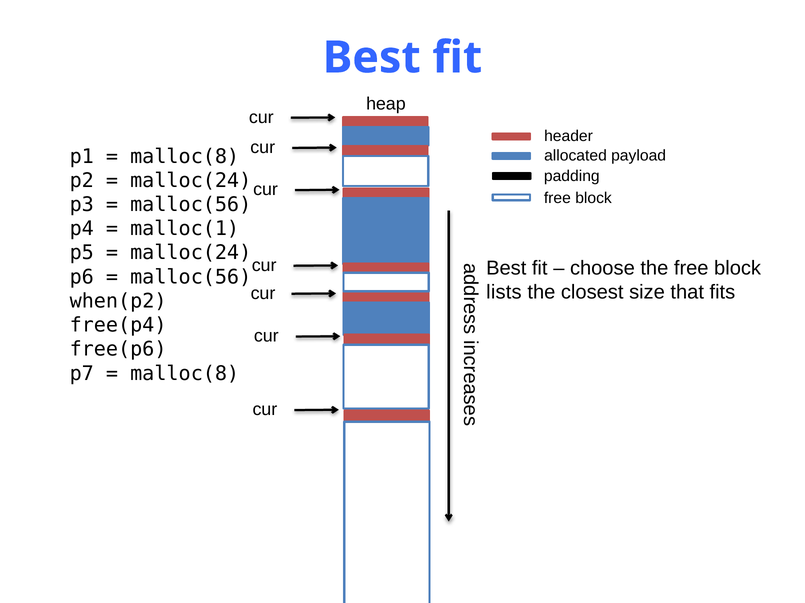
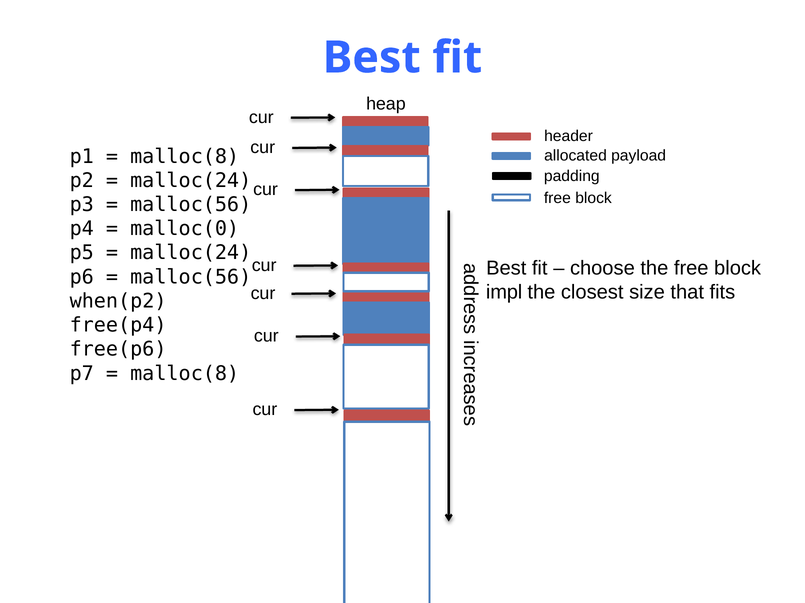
malloc(1: malloc(1 -> malloc(0 (185, 229)
lists: lists -> impl (504, 293)
